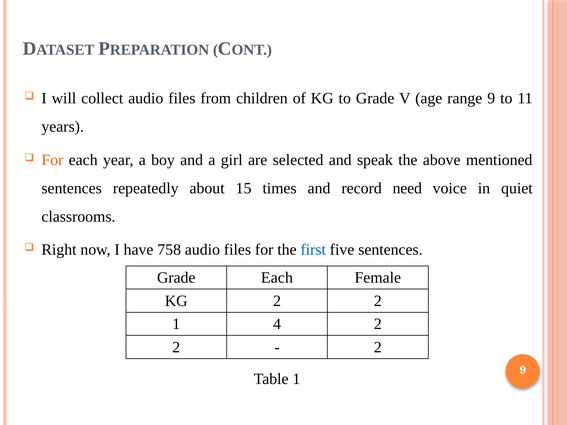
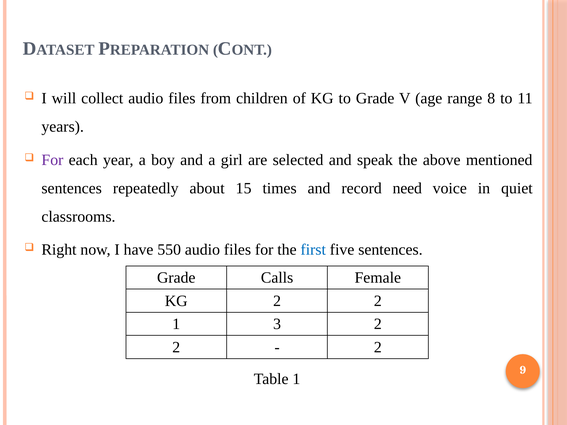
range 9: 9 -> 8 (491, 98)
For colour: orange -> purple (52, 160)
758: 758 -> 550 (169, 250)
Grade Each: Each -> Calls (277, 278)
4: 4 -> 3 (277, 324)
